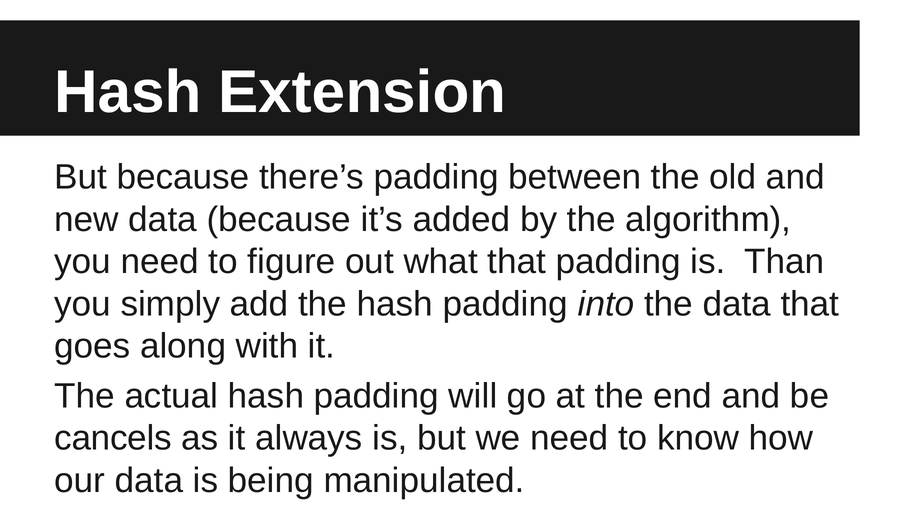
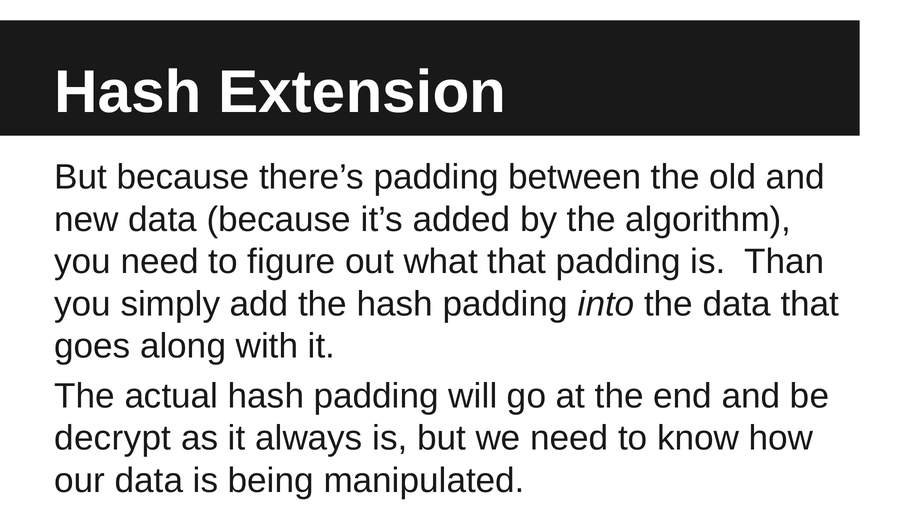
cancels: cancels -> decrypt (113, 438)
